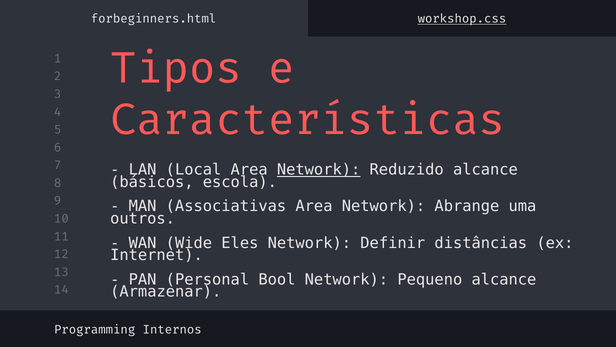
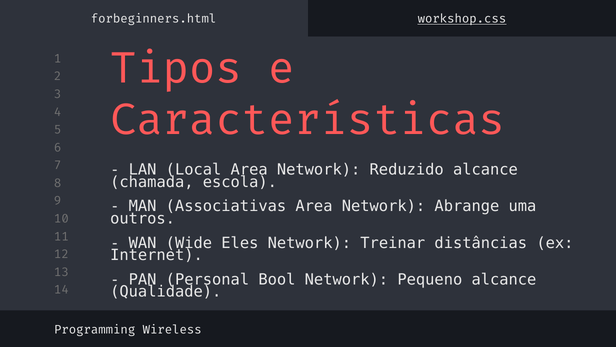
Network underline: present -> none (319, 169)
básicos: básicos -> chamada (152, 182)
Definir: Definir -> Treinar (393, 243)
Armazenar: Armazenar -> Qualidade (166, 291)
Internos: Internos -> Wireless (172, 329)
